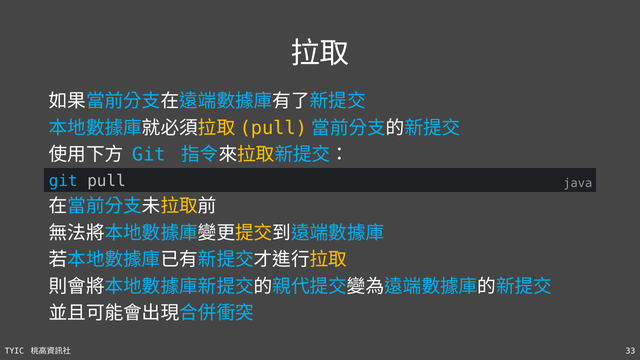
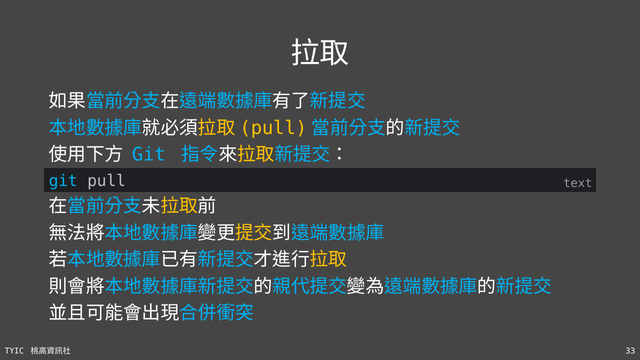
java: java -> text (578, 183)
